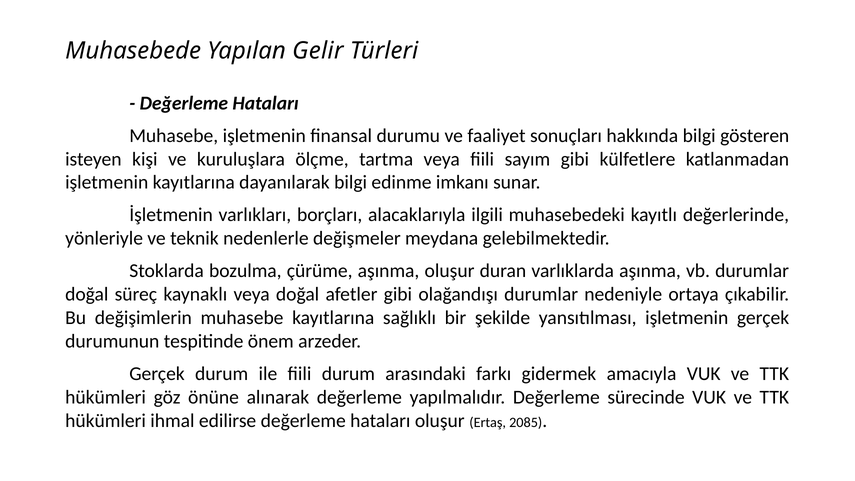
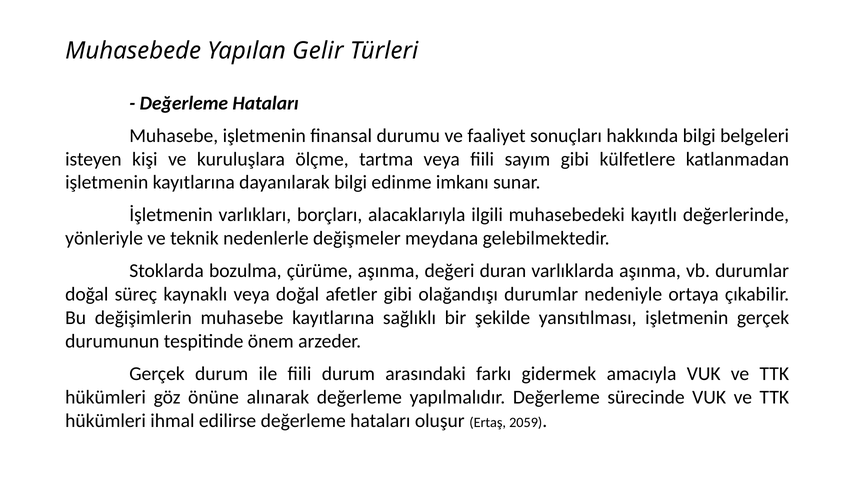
gösteren: gösteren -> belgeleri (755, 136)
aşınma oluşur: oluşur -> değeri (450, 271)
2085: 2085 -> 2059 (526, 422)
